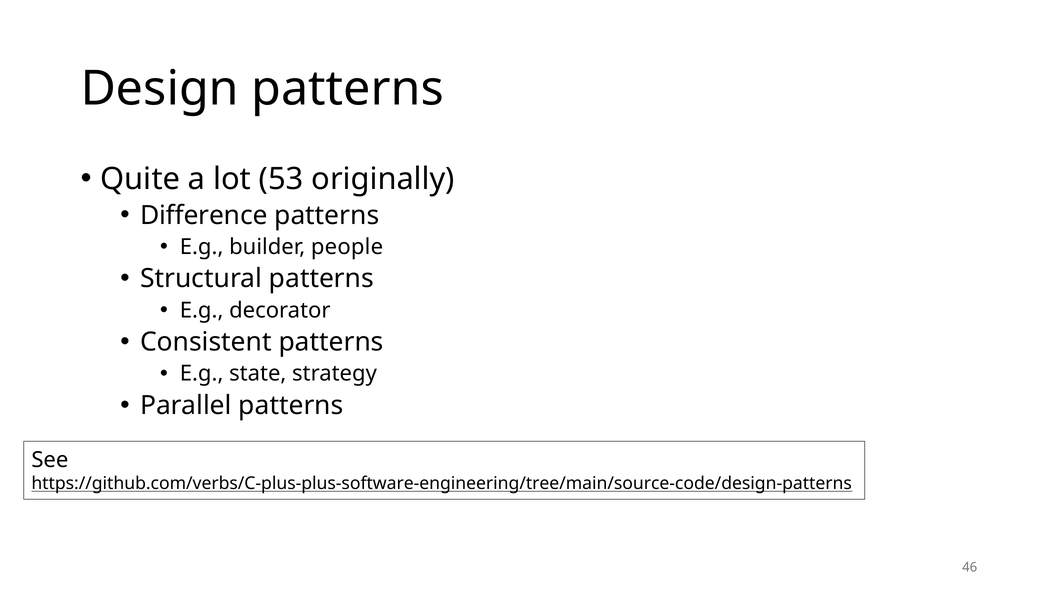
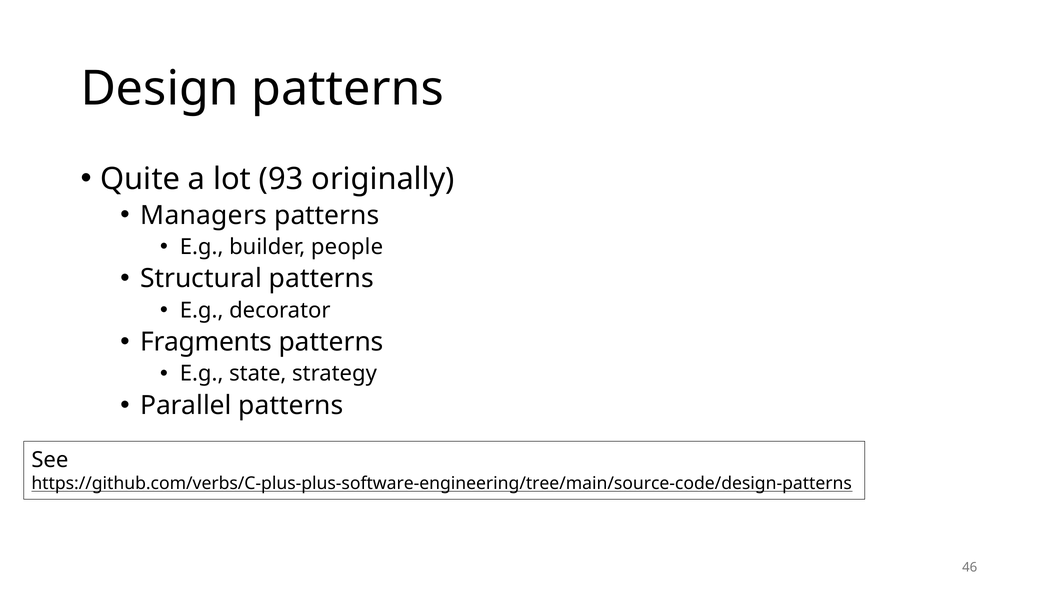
53: 53 -> 93 (281, 179)
Difference: Difference -> Managers (204, 215)
Consistent: Consistent -> Fragments (206, 342)
